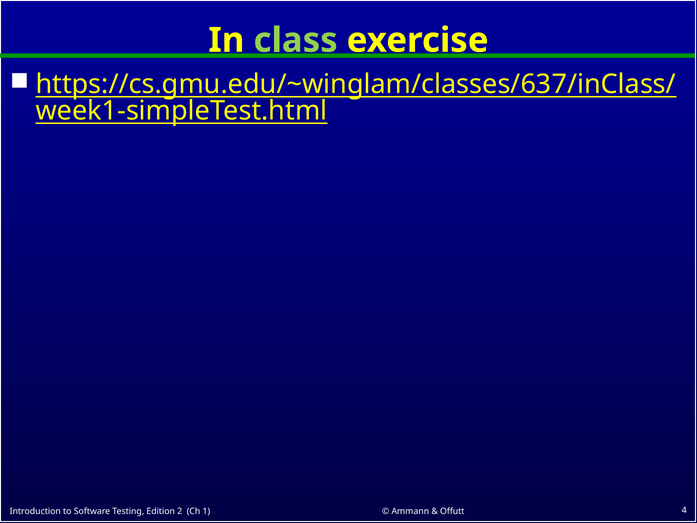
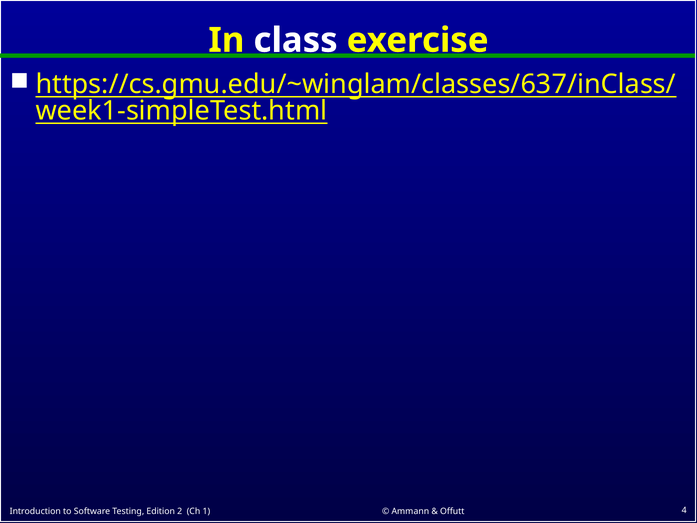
class colour: light green -> white (296, 40)
